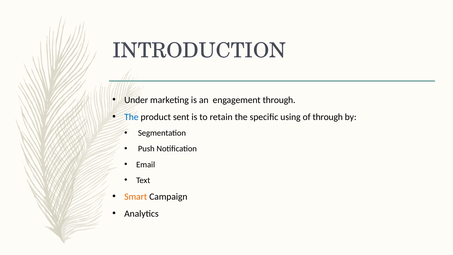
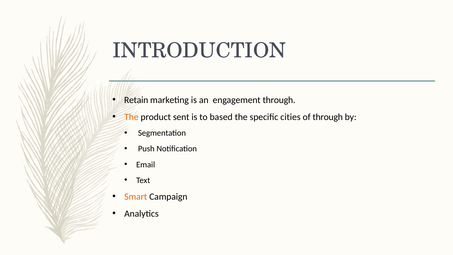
Under: Under -> Retain (136, 100)
The colour: blue -> orange (131, 117)
retain: retain -> based (221, 117)
using: using -> cities (290, 117)
